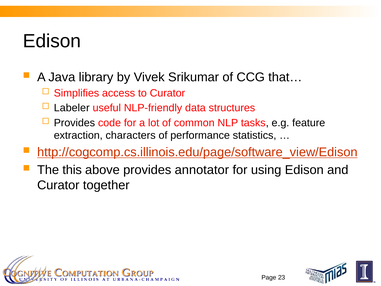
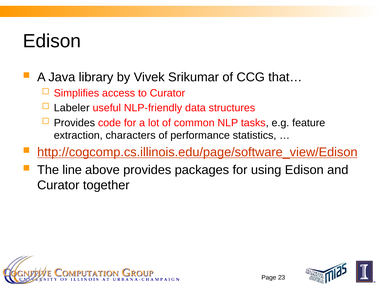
this: this -> line (72, 170)
annotator: annotator -> packages (202, 170)
